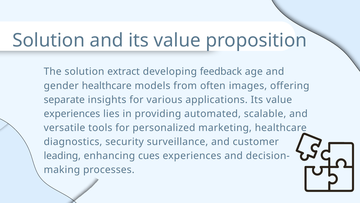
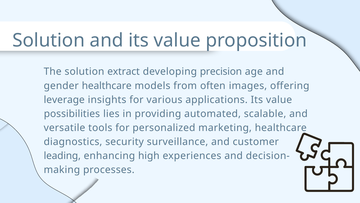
feedback: feedback -> precision (221, 72)
separate: separate -> leverage (64, 99)
experiences: experiences -> possibilities (72, 113)
cues: cues -> high (149, 155)
